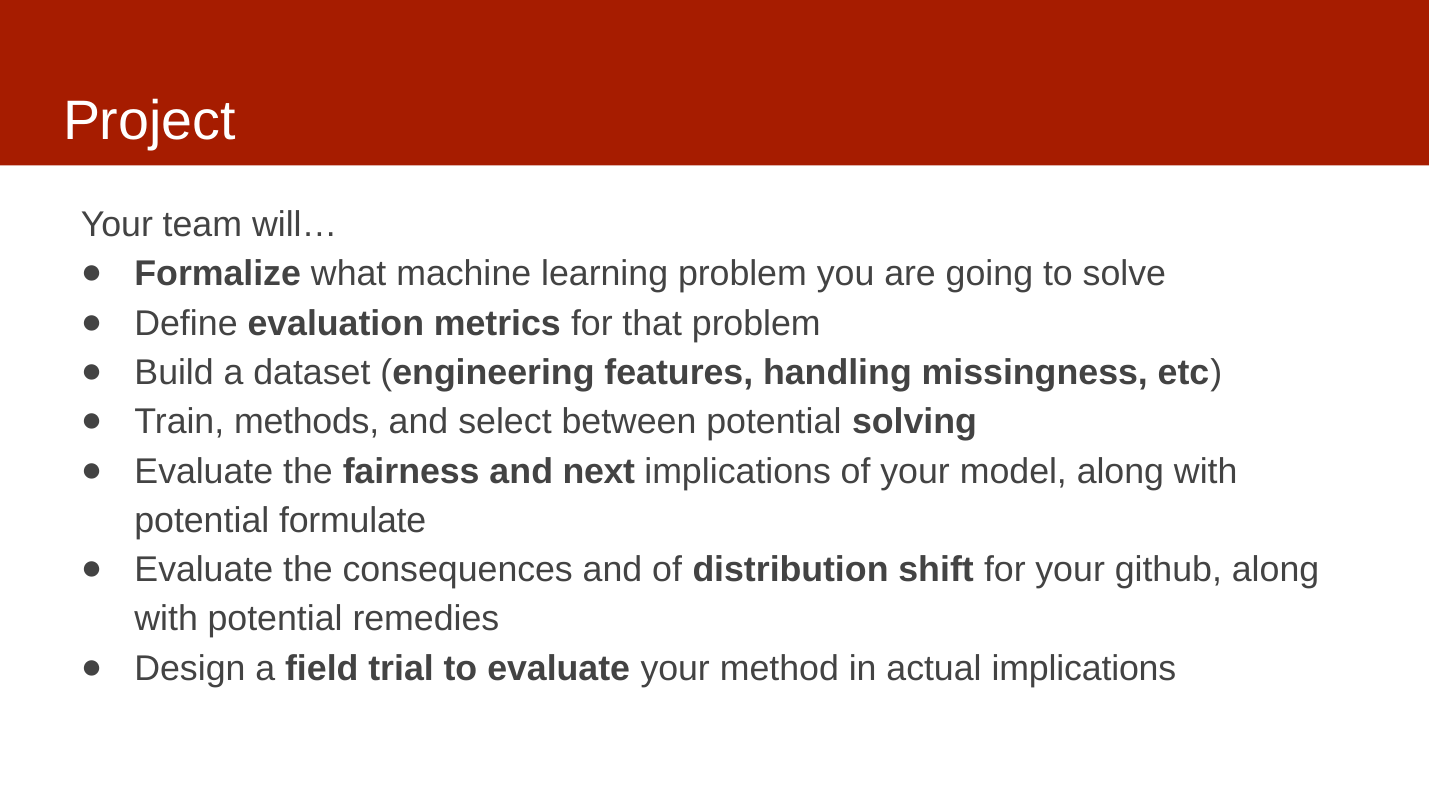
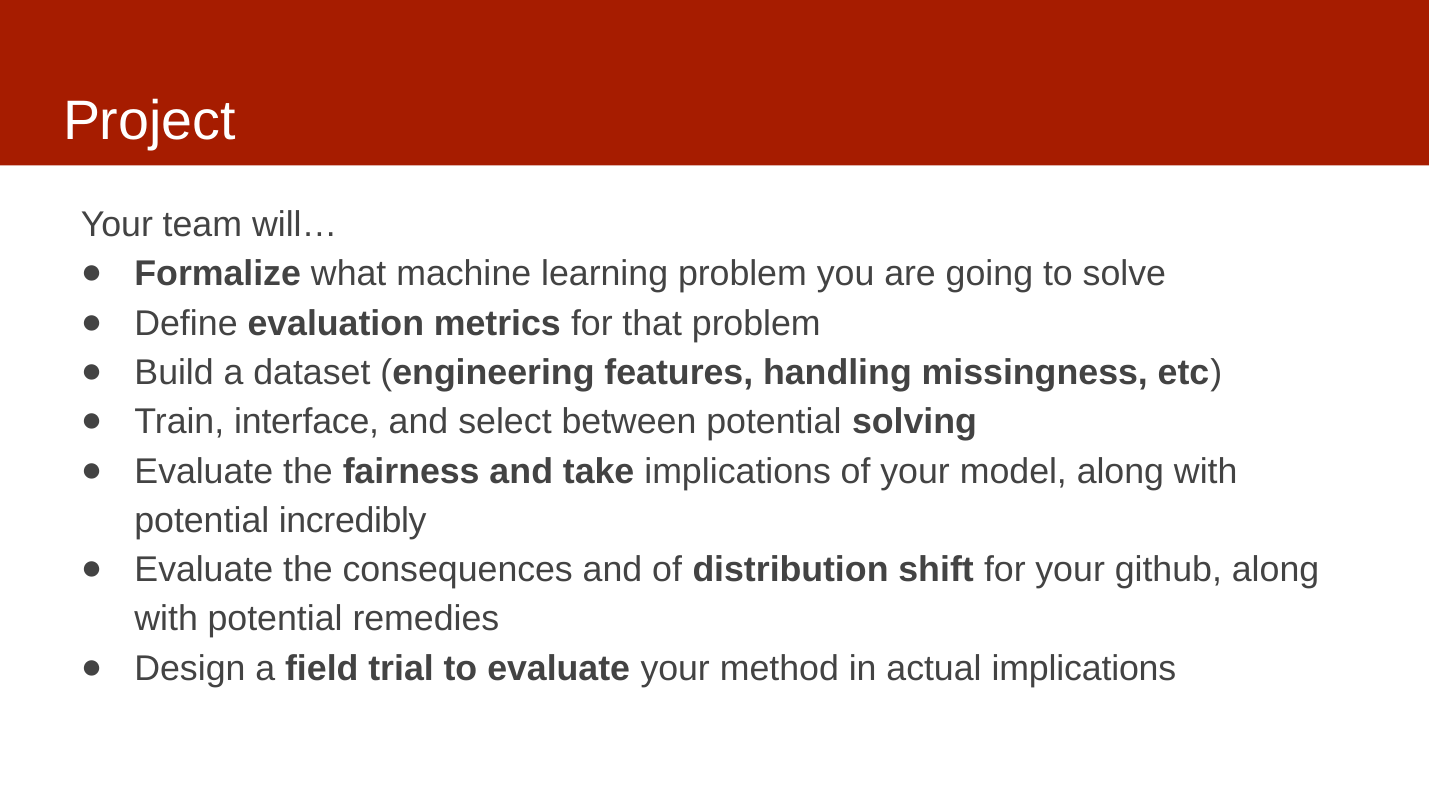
methods: methods -> interface (307, 422)
next: next -> take (599, 471)
formulate: formulate -> incredibly (353, 520)
